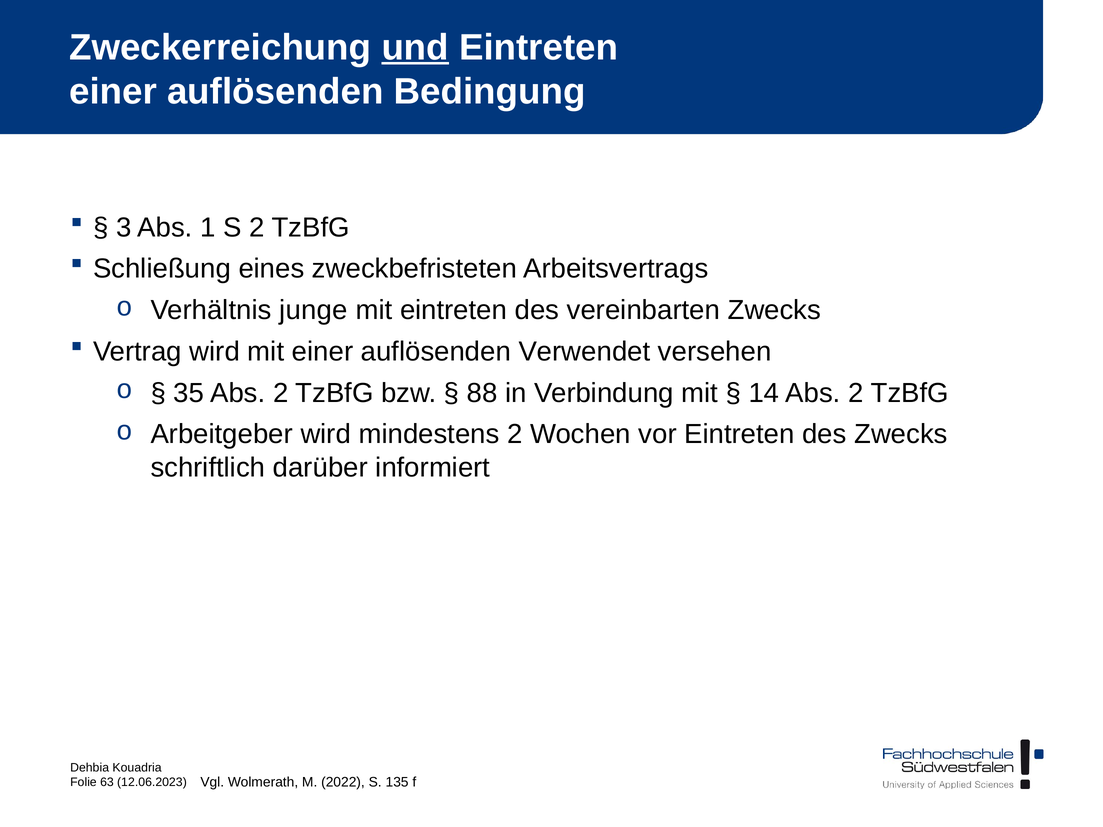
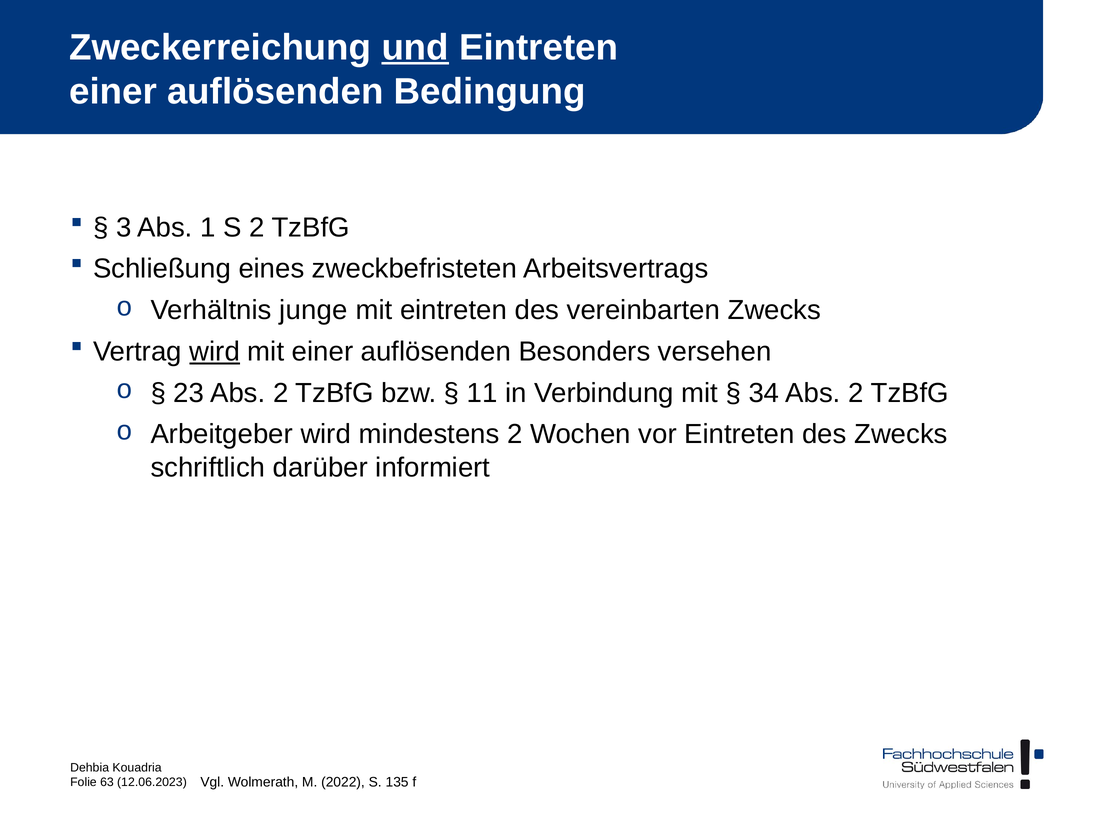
wird underline: none -> present (215, 352)
Verwendet: Verwendet -> Besonders (584, 352)
35: 35 -> 23 (189, 393)
88: 88 -> 11 (482, 393)
14: 14 -> 34 (764, 393)
